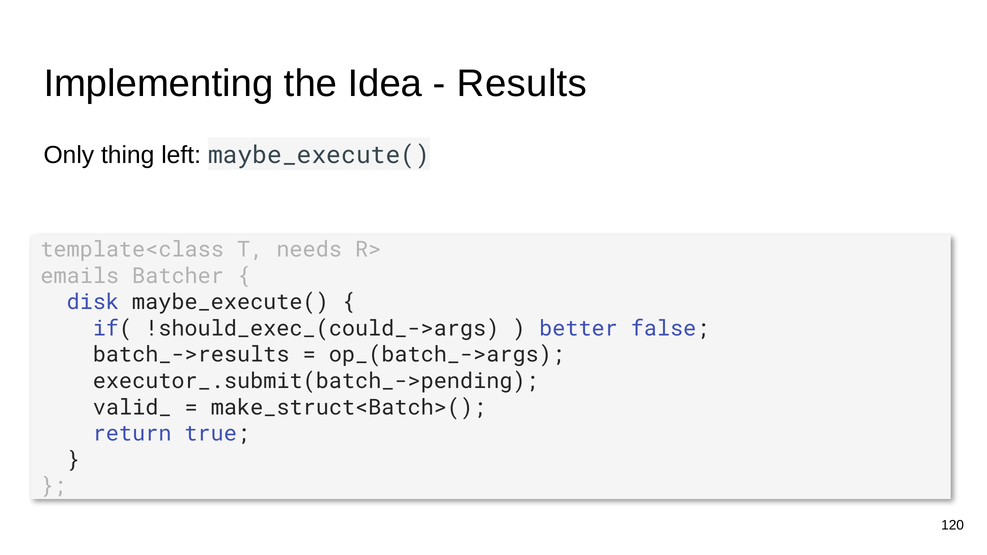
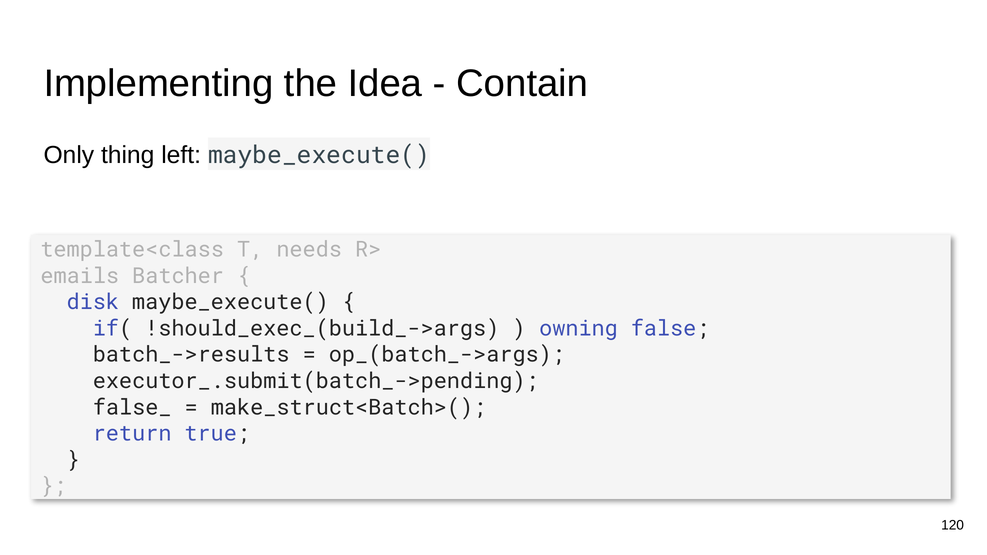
Results: Results -> Contain (522, 84)
!should_exec_(could_->args: !should_exec_(could_->args -> !should_exec_(build_->args (322, 329)
better: better -> owning (579, 329)
valid_: valid_ -> false_ (132, 407)
